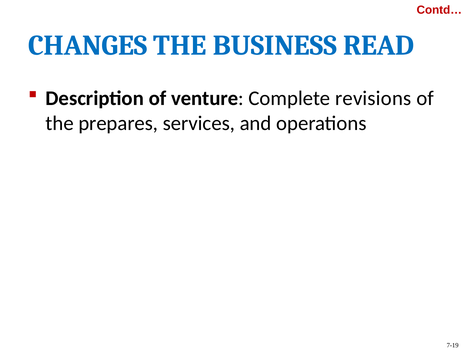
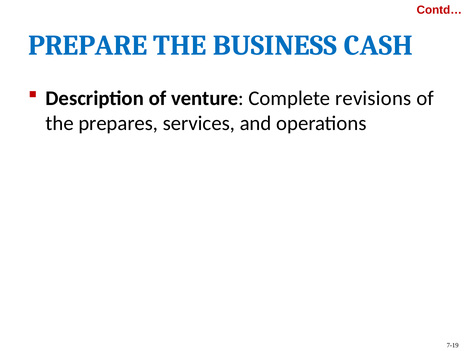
CHANGES: CHANGES -> PREPARE (88, 45)
READ: READ -> CASH (378, 45)
